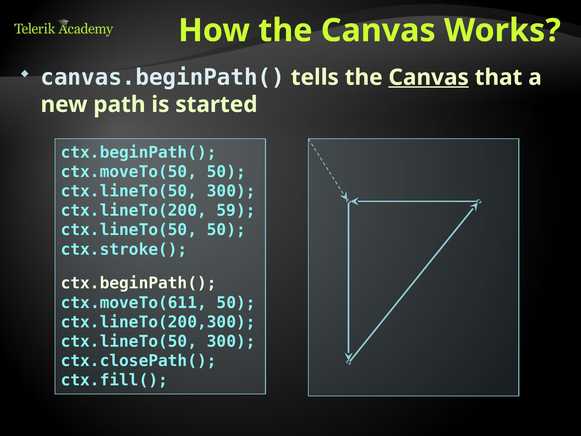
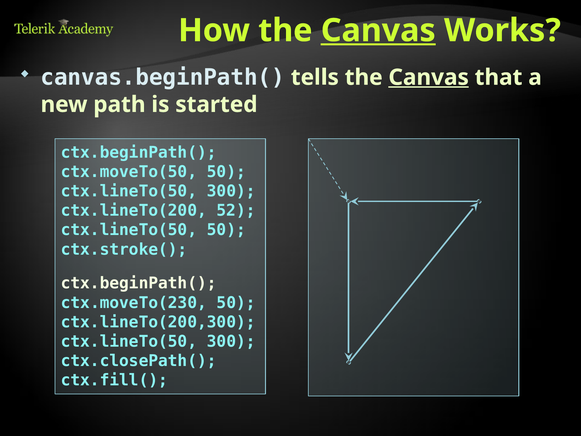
Canvas underline: none -> present (378, 30)
59: 59 -> 52 (236, 210)
ctx.moveTo(611: ctx.moveTo(611 -> ctx.moveTo(230 (134, 303)
